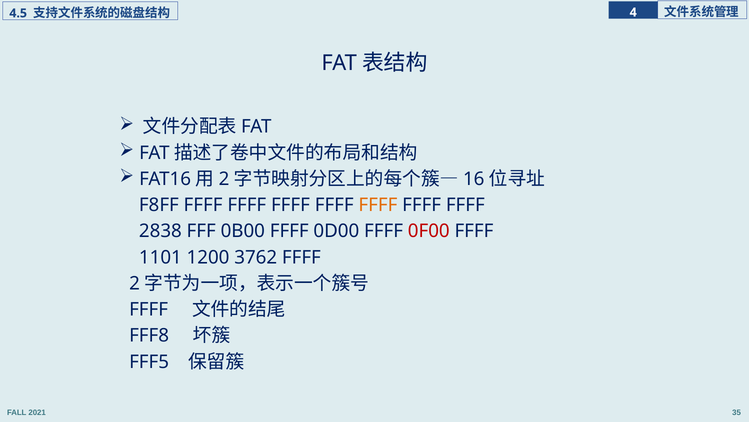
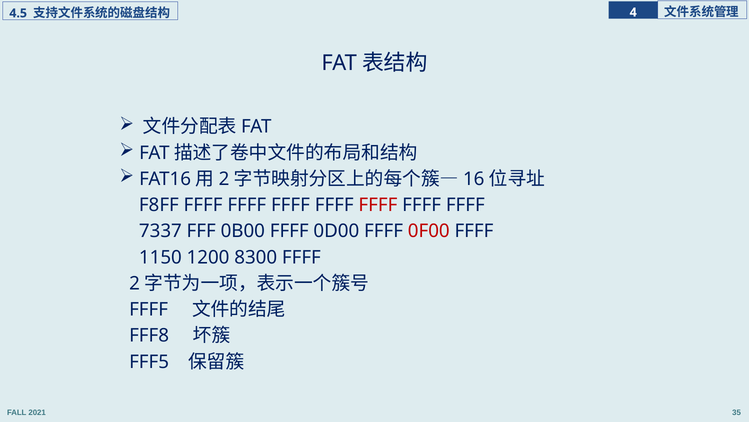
FFFF colour: orange -> red (378, 205)
2838: 2838 -> 7337 (160, 231)
1101: 1101 -> 1150 (160, 257)
3762: 3762 -> 8300 (256, 257)
